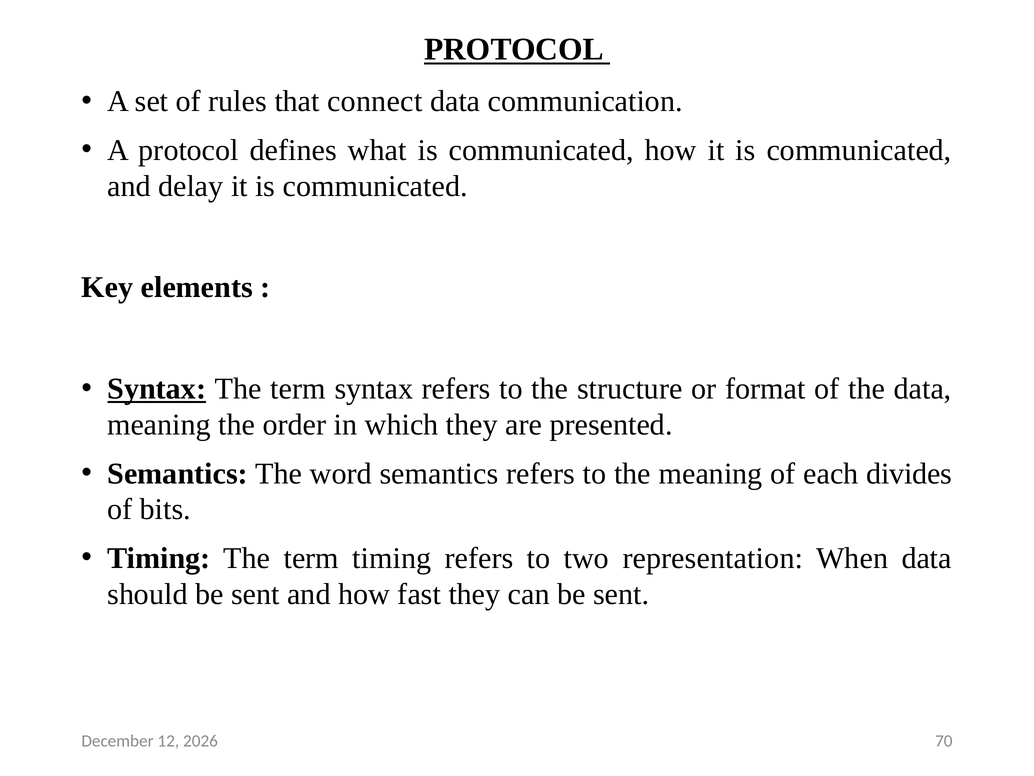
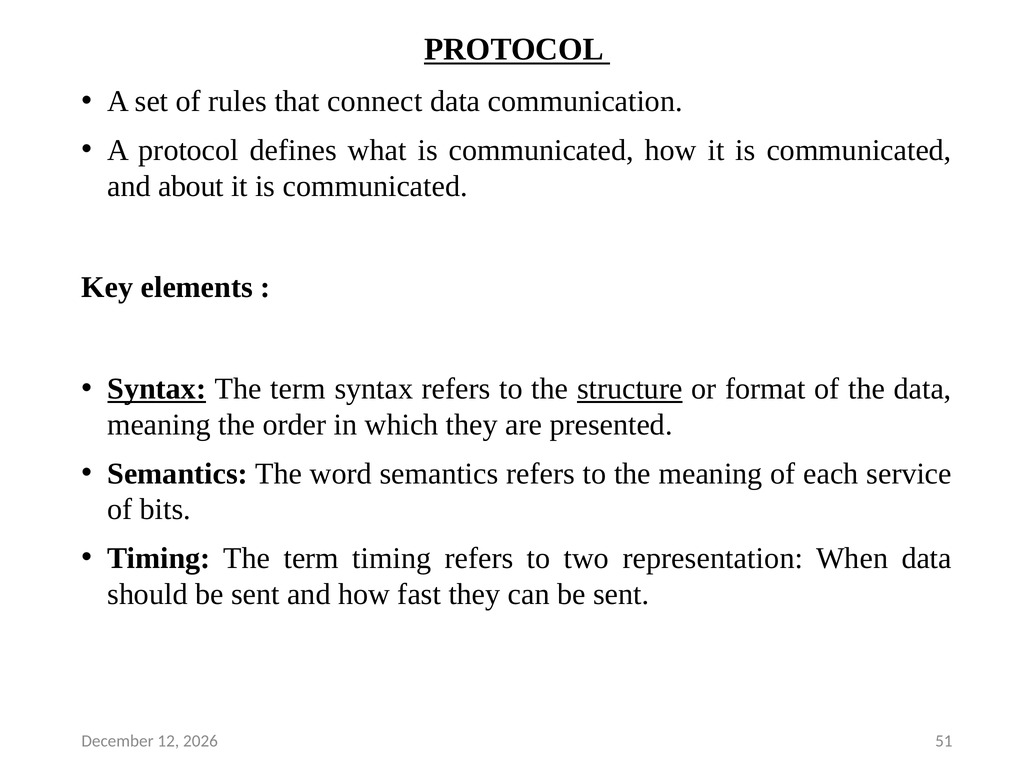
delay: delay -> about (191, 186)
structure underline: none -> present (630, 389)
divides: divides -> service (909, 473)
70: 70 -> 51 (944, 740)
